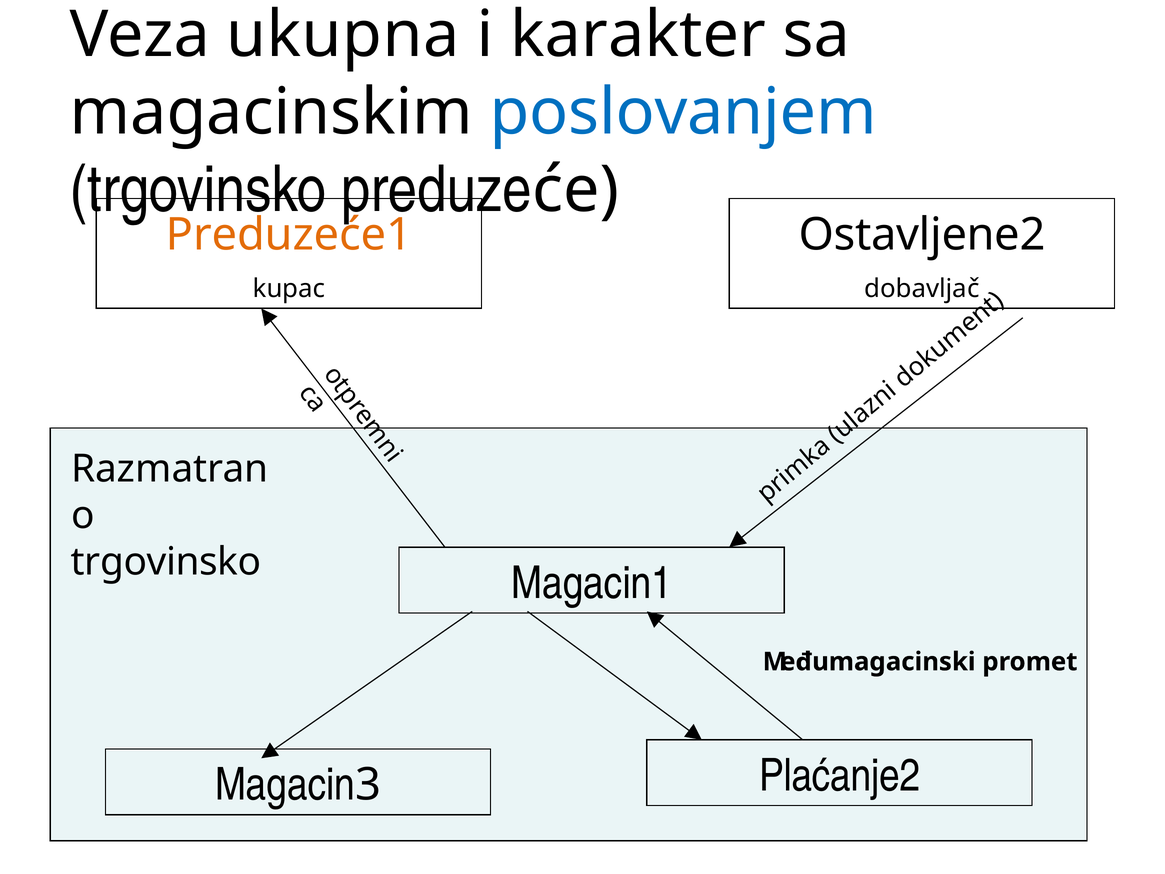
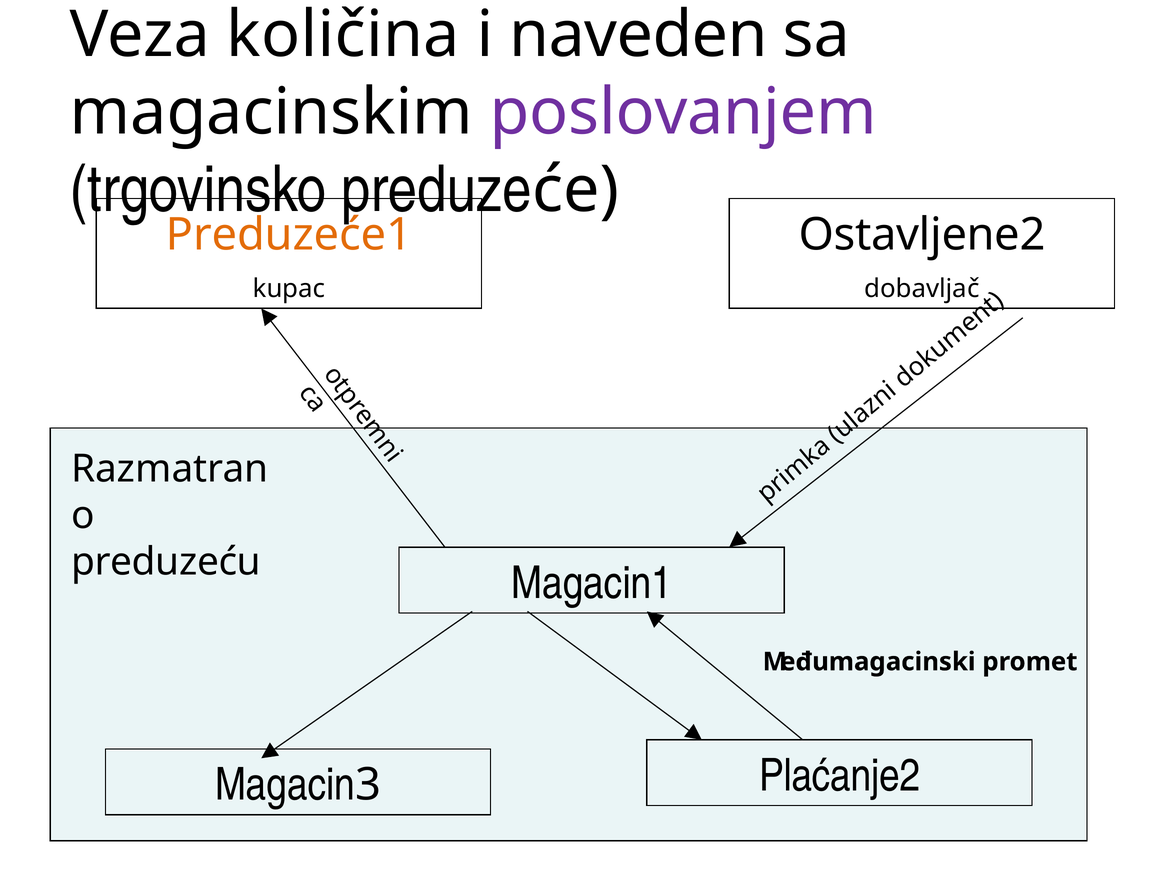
ukupna: ukupna -> količina (343, 35)
karakter: karakter -> naveden (638, 35)
poslovanjem colour: blue -> purple (683, 112)
trgovinsko: trgovinsko -> preduzeću (166, 562)
